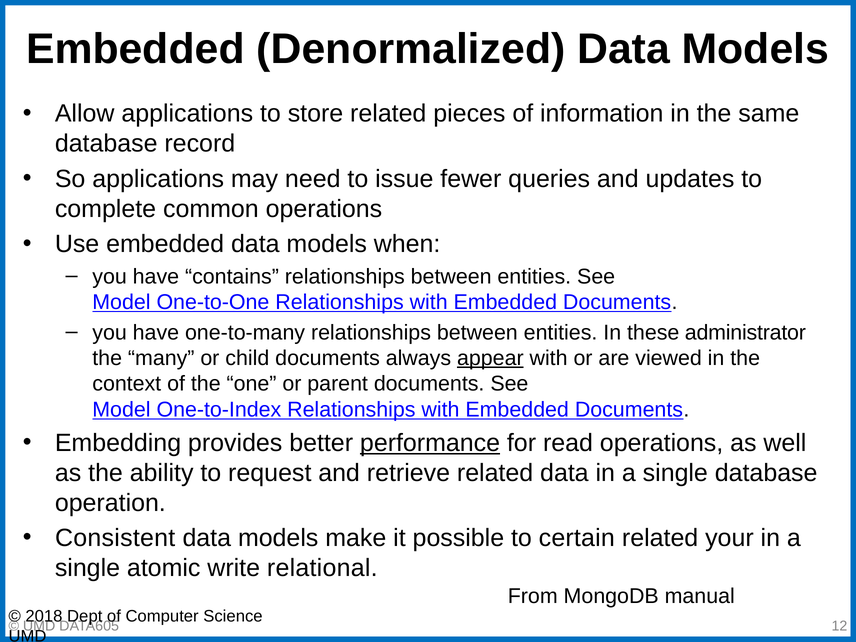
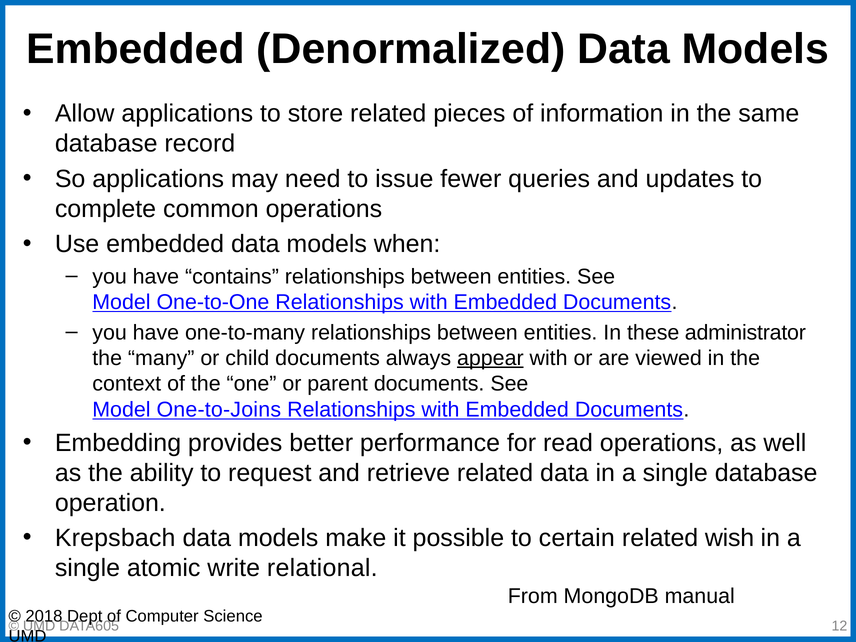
One-to-Index: One-to-Index -> One-to-Joins (219, 410)
performance underline: present -> none (430, 443)
Consistent: Consistent -> Krepsbach (115, 538)
your: your -> wish (730, 538)
